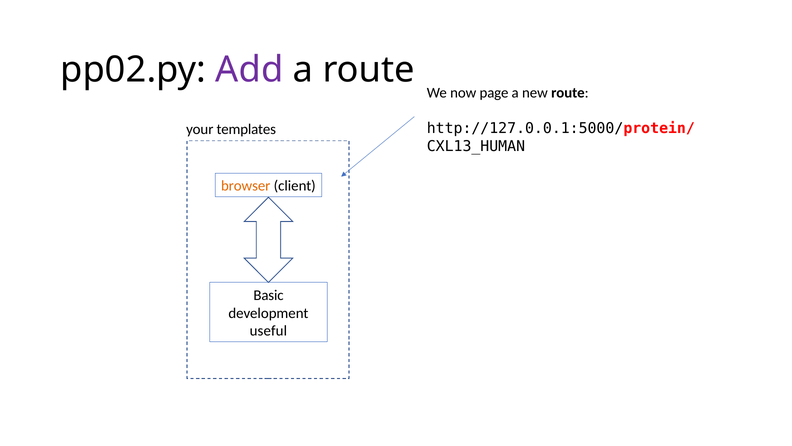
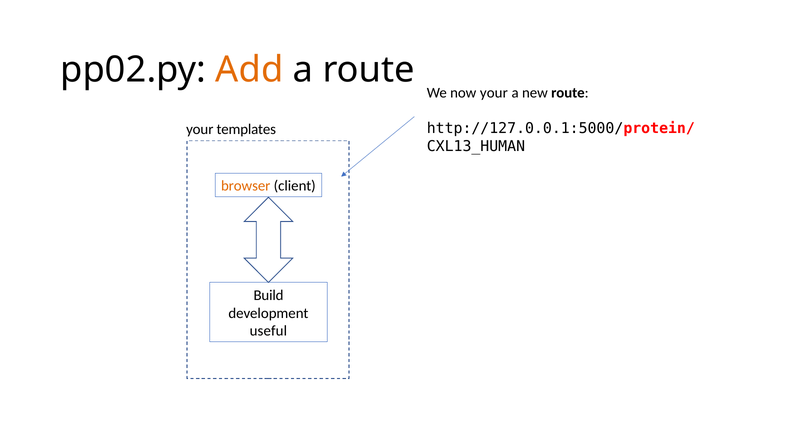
Add colour: purple -> orange (249, 70)
now page: page -> your (494, 93)
Basic: Basic -> Build (269, 295)
